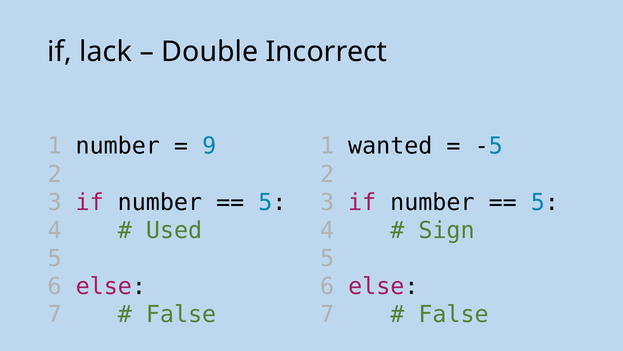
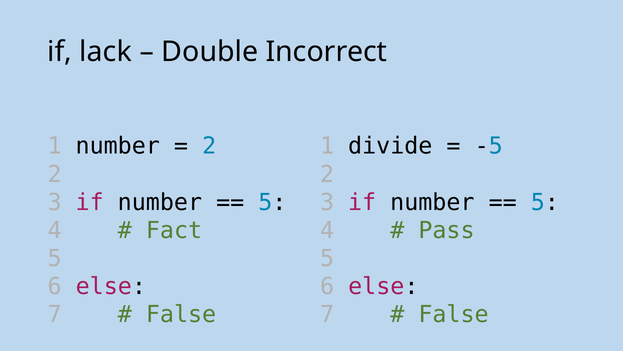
9: 9 -> 2 (209, 146)
wanted: wanted -> divide (390, 146)
Used: Used -> Fact (174, 230)
Sign: Sign -> Pass (446, 230)
